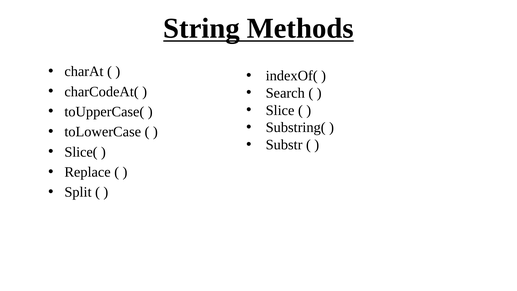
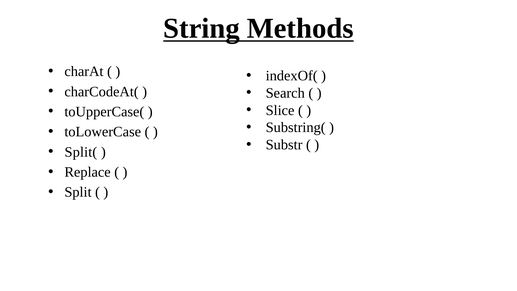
Slice(: Slice( -> Split( (81, 152)
